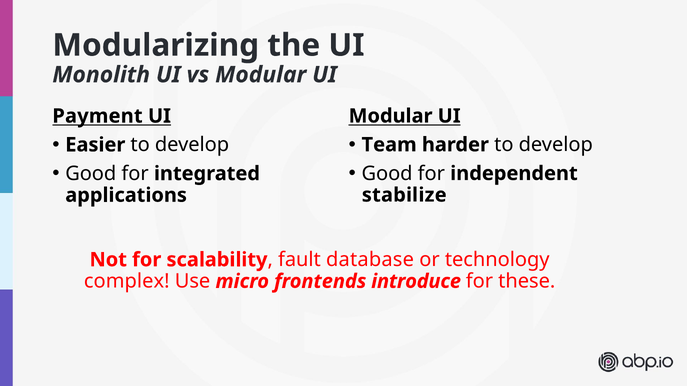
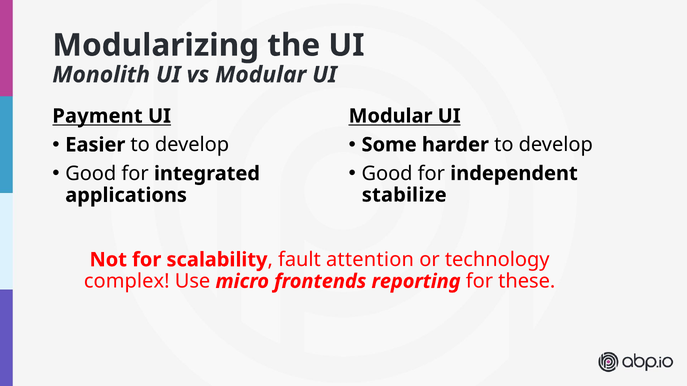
Team: Team -> Some (389, 145)
database: database -> attention (370, 260)
introduce: introduce -> reporting (416, 282)
